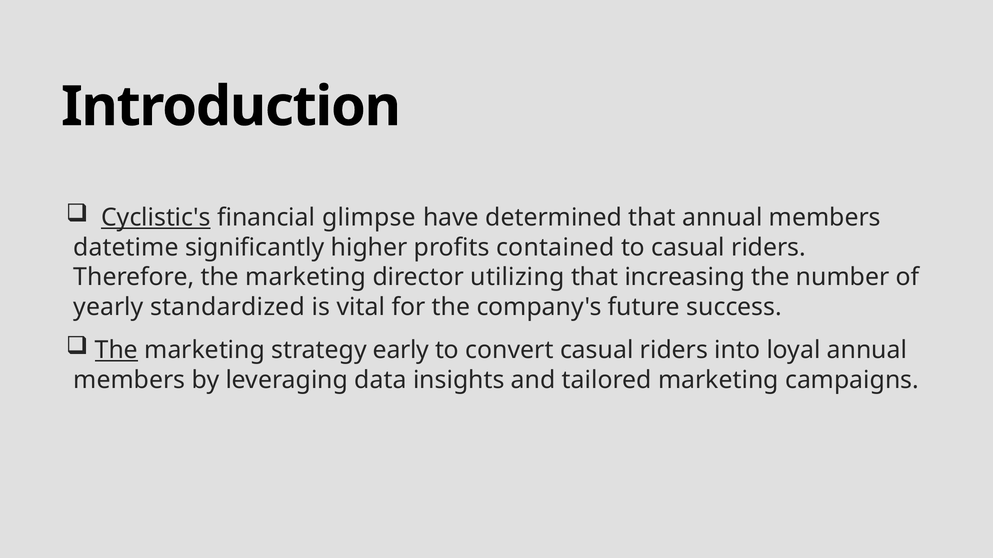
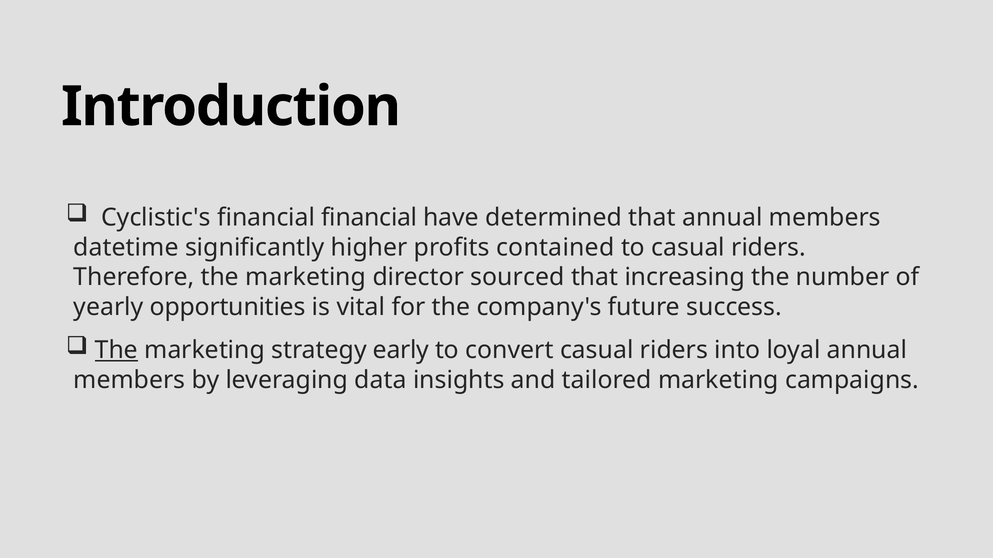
Cyclistic's underline: present -> none (156, 218)
financial glimpse: glimpse -> financial (369, 218)
utilizing: utilizing -> sourced (517, 278)
standardized: standardized -> opportunities (228, 307)
